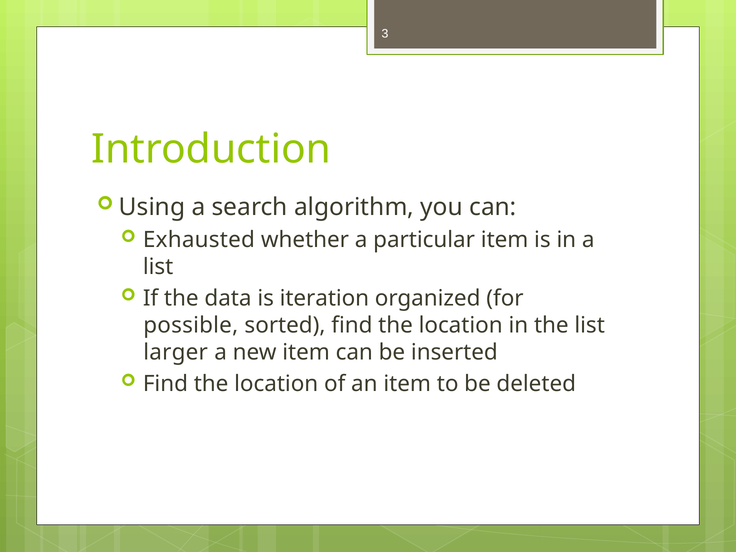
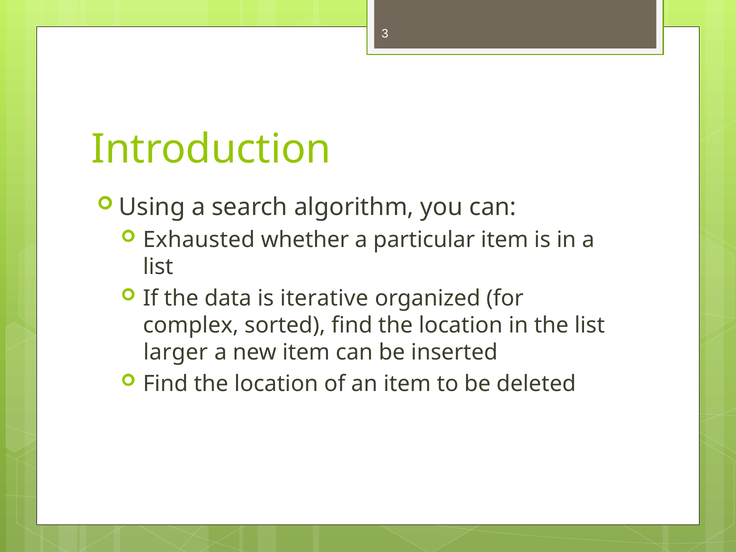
iteration: iteration -> iterative (324, 298)
possible: possible -> complex (191, 325)
